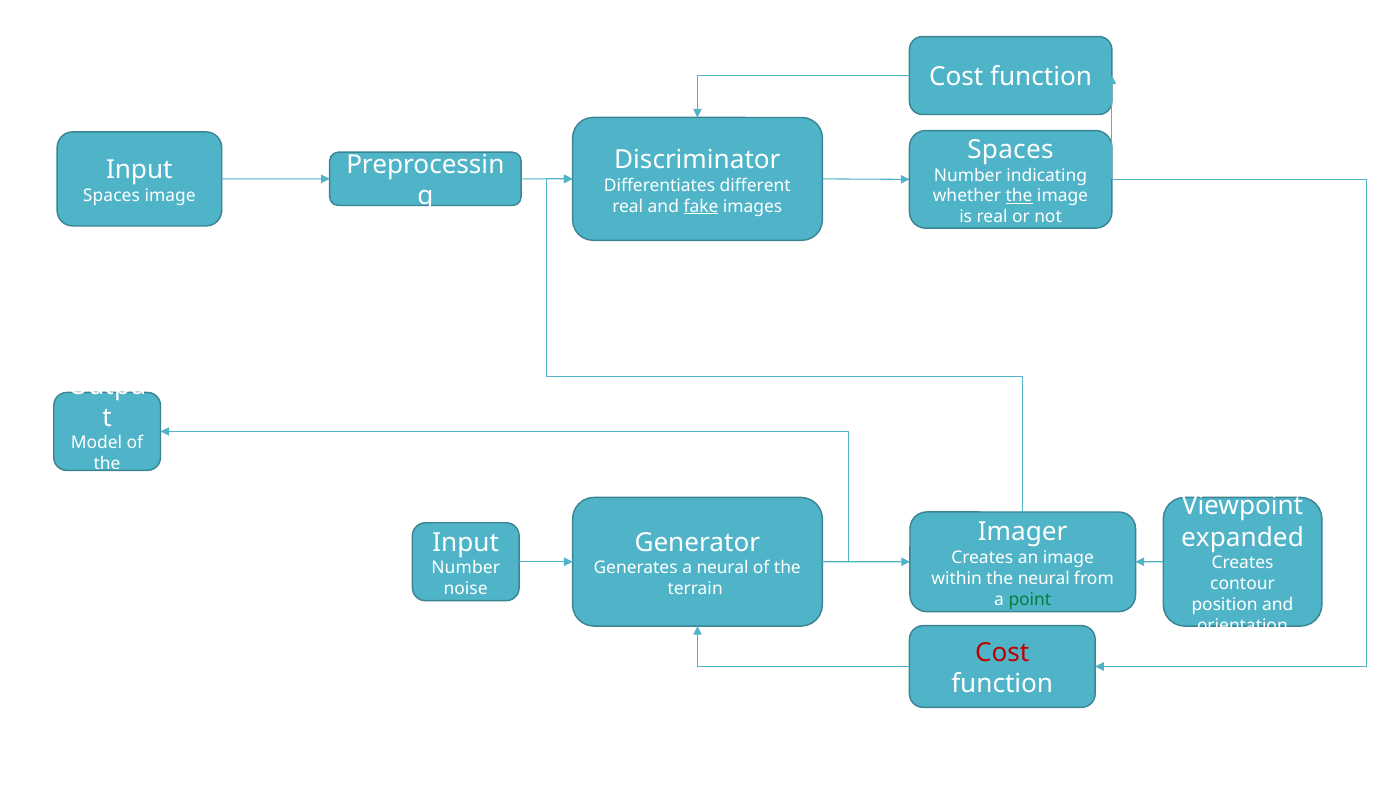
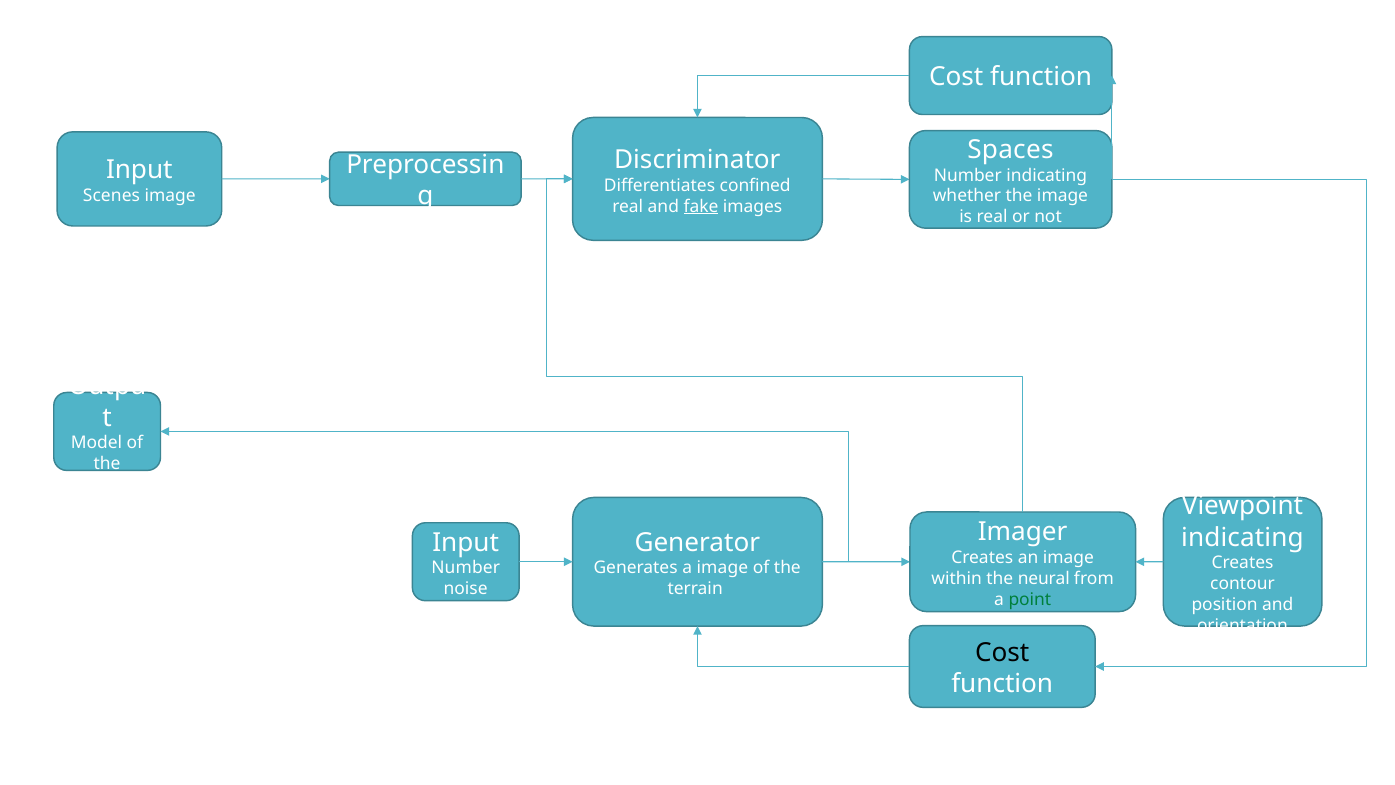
different: different -> confined (755, 185)
Spaces: Spaces -> Scenes (111, 196)
the underline: present -> none (1019, 196)
expanded: expanded -> indicating (1242, 537)
a neural: neural -> image (722, 568)
Cost colour: red -> black (1002, 652)
